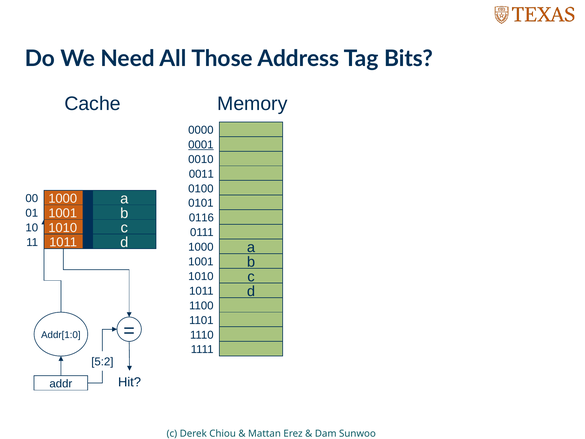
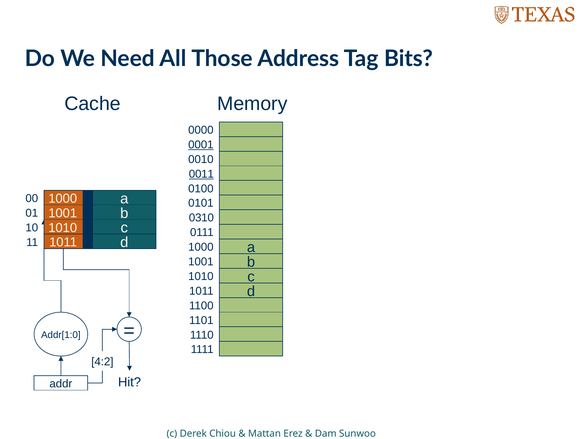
0011 underline: none -> present (201, 174)
0116: 0116 -> 0310 (201, 218)
5:2: 5:2 -> 4:2 (102, 362)
